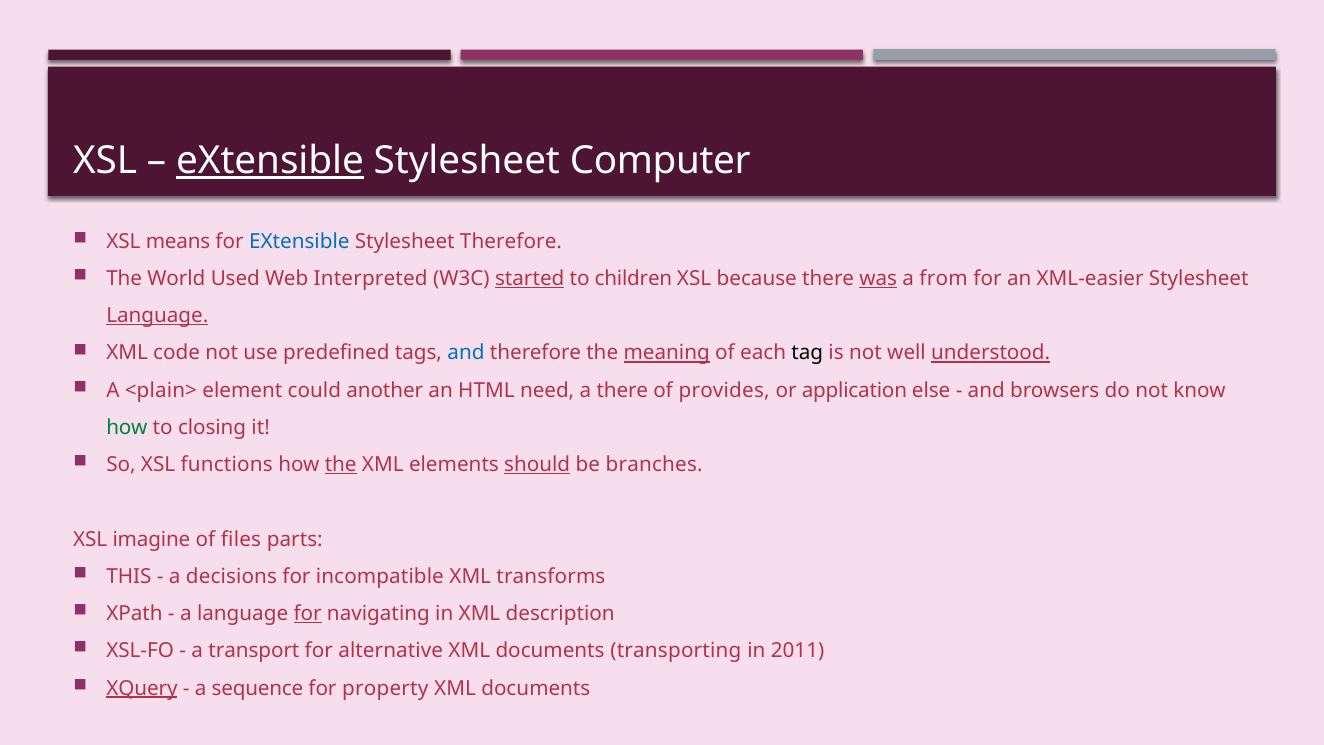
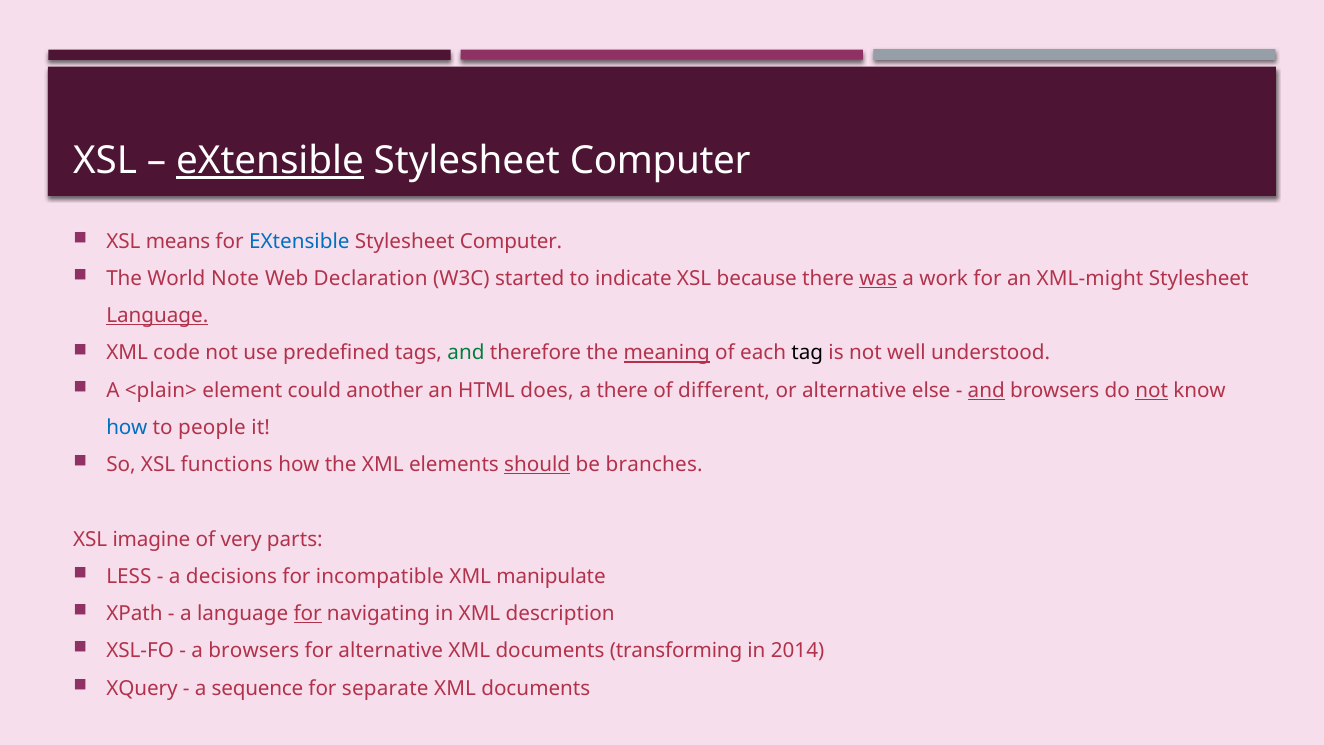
Therefore: Therefore -> Computer (511, 241)
Used: Used -> Note (235, 279)
Interpreted: Interpreted -> Declaration (371, 279)
started underline: present -> none (530, 279)
children: children -> indicate (633, 279)
from: from -> work (944, 279)
XML-easier: XML-easier -> XML-might (1090, 279)
and colour: blue -> green (466, 353)
understood underline: present -> none (991, 353)
need: need -> does (547, 390)
provides: provides -> different (724, 390)
or application: application -> alternative (854, 390)
and underline: none -> present (986, 390)
not underline: none -> present (1152, 390)
how colour: green -> blue (127, 427)
closing: closing -> people (212, 427)
the underline: present -> none (341, 465)
files: files -> very (241, 539)
THIS: THIS -> LESS (129, 576)
transforms: transforms -> manipulate (551, 576)
a transport: transport -> browsers (254, 651)
transporting: transporting -> transforming (676, 651)
2011: 2011 -> 2014 (798, 651)
XQuery underline: present -> none (142, 688)
property: property -> separate (385, 688)
